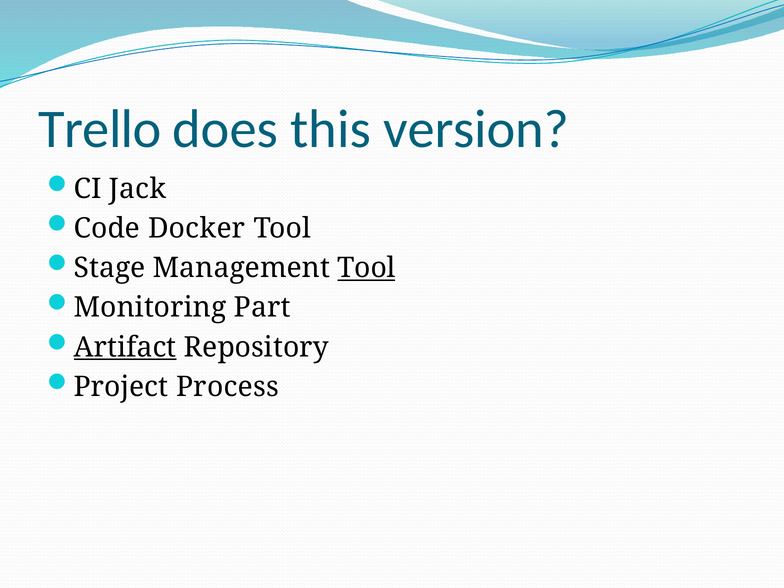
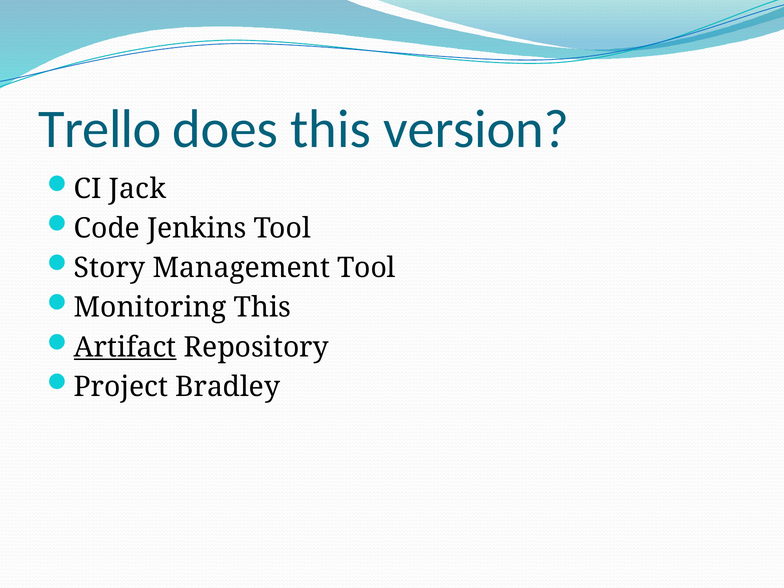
Docker: Docker -> Jenkins (197, 228)
Stage: Stage -> Story (110, 268)
Tool underline: present -> none (366, 268)
Monitoring Part: Part -> This (262, 308)
Process: Process -> Bradley (228, 387)
